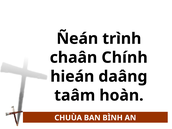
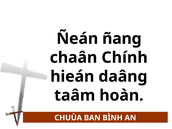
trình: trình -> ñang (122, 39)
